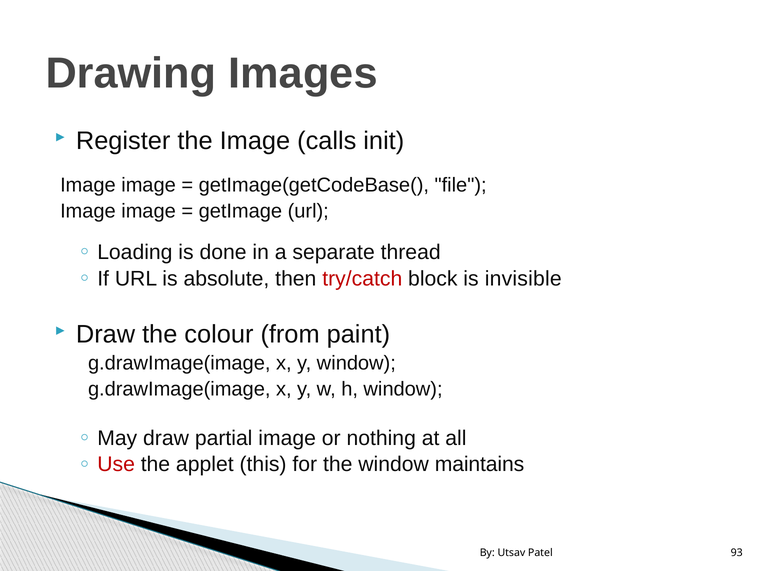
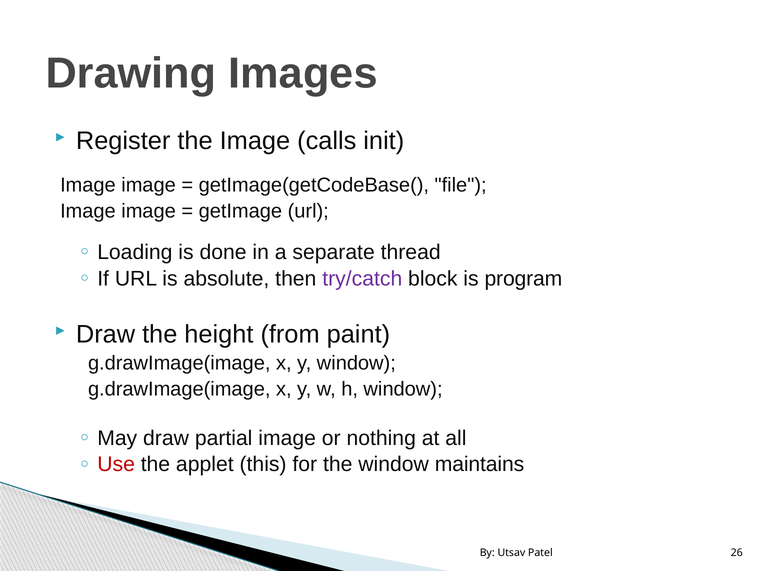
try/catch colour: red -> purple (362, 278)
invisible: invisible -> program (523, 278)
colour: colour -> height (219, 334)
93: 93 -> 26 (737, 553)
